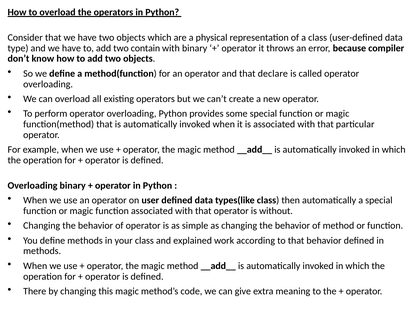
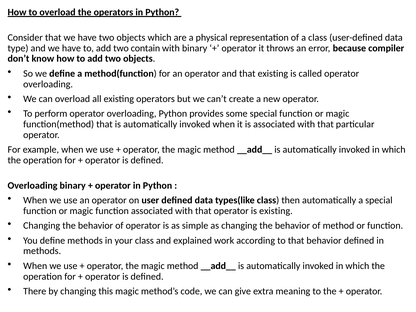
that declare: declare -> existing (273, 73)
is without: without -> existing (276, 211)
